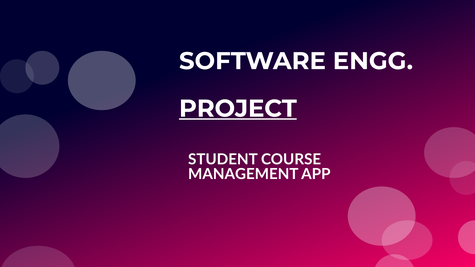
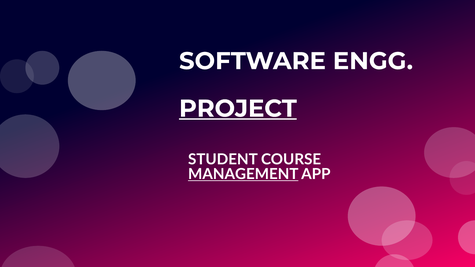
MANAGEMENT underline: none -> present (243, 174)
